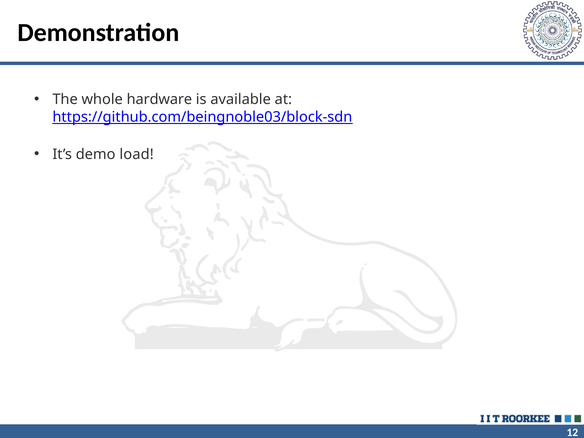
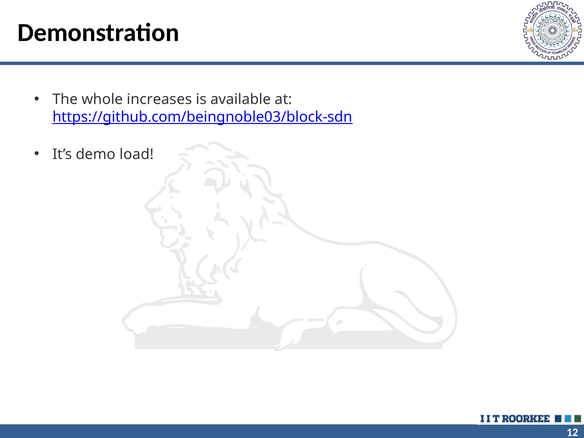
hardware: hardware -> increases (159, 99)
